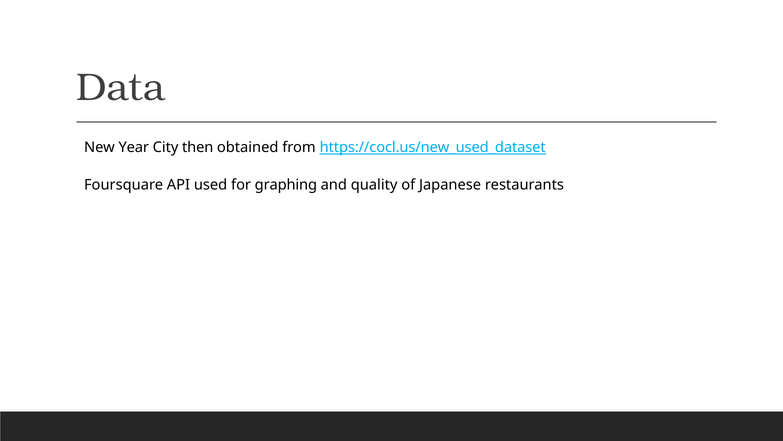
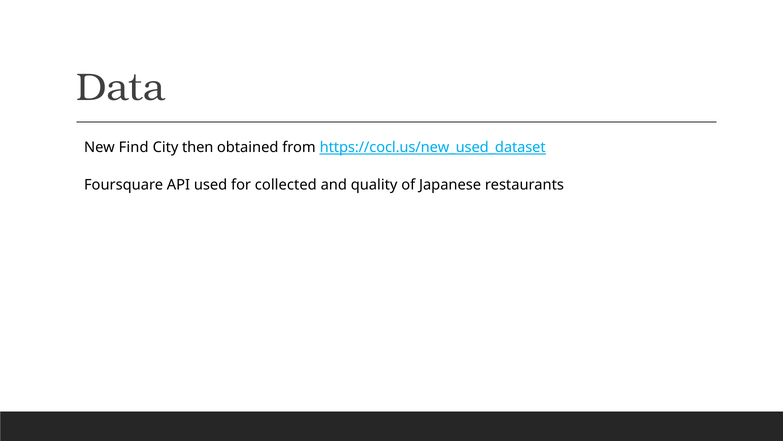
Year: Year -> Find (134, 147)
graphing: graphing -> collected (286, 185)
